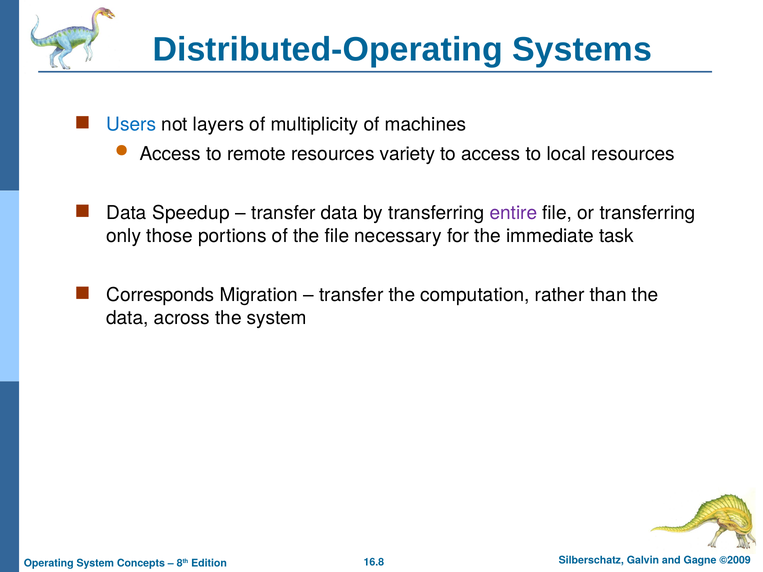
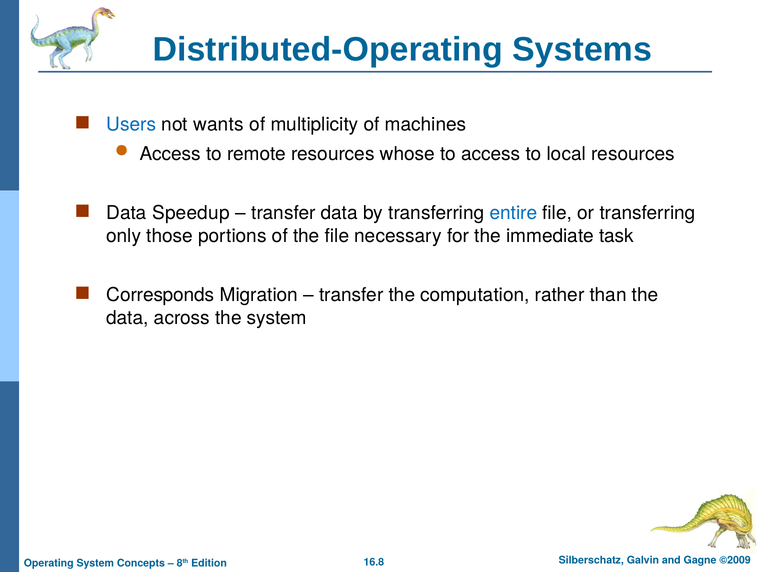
layers: layers -> wants (218, 124)
variety: variety -> whose (407, 154)
entire colour: purple -> blue (513, 213)
